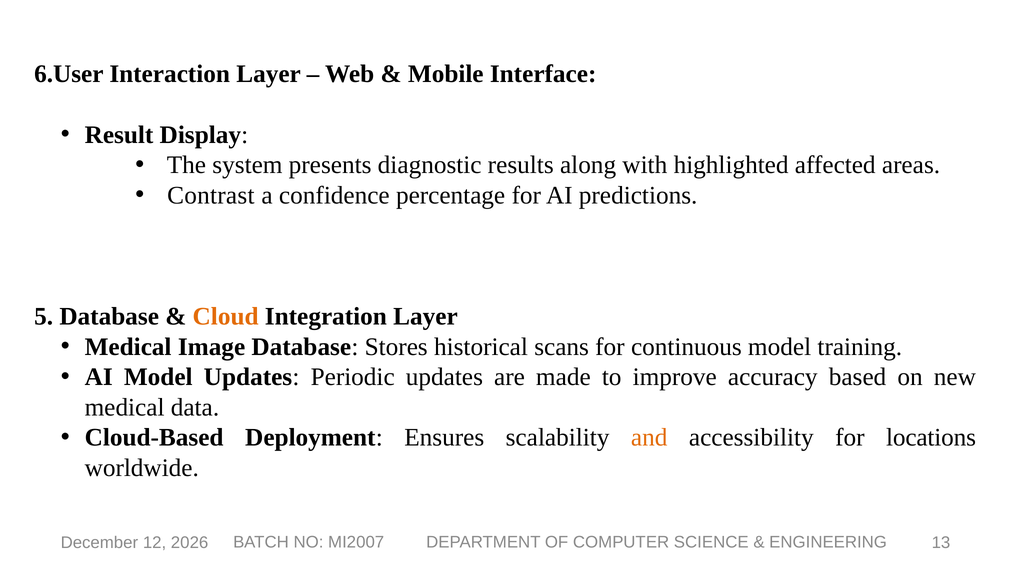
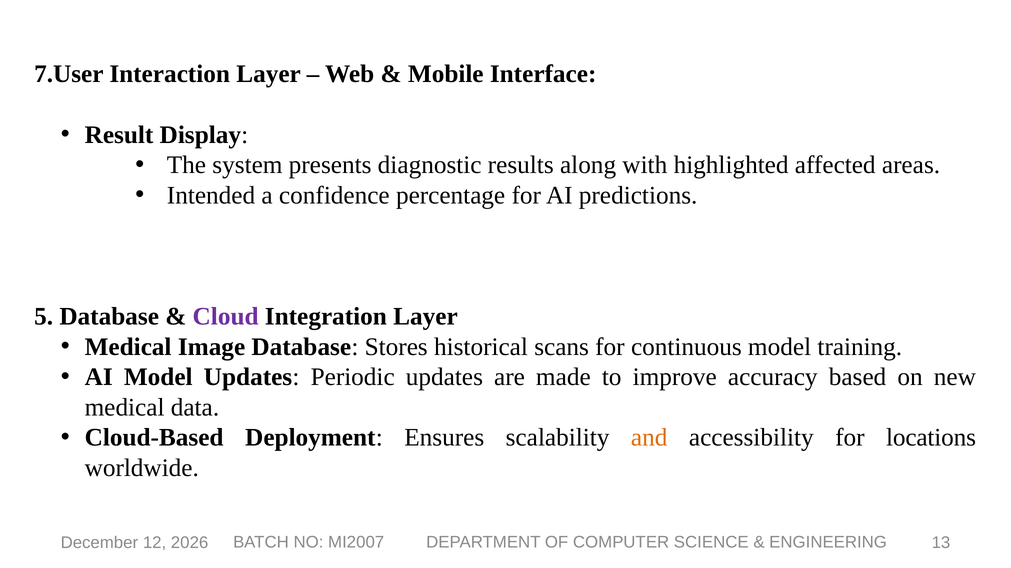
6.User: 6.User -> 7.User (69, 74)
Contrast: Contrast -> Intended (211, 196)
Cloud colour: orange -> purple (226, 317)
